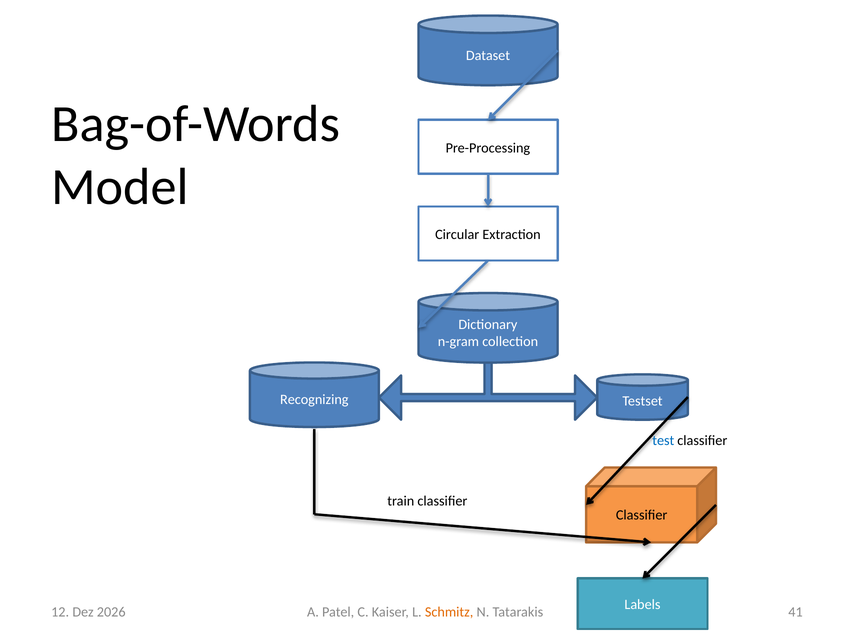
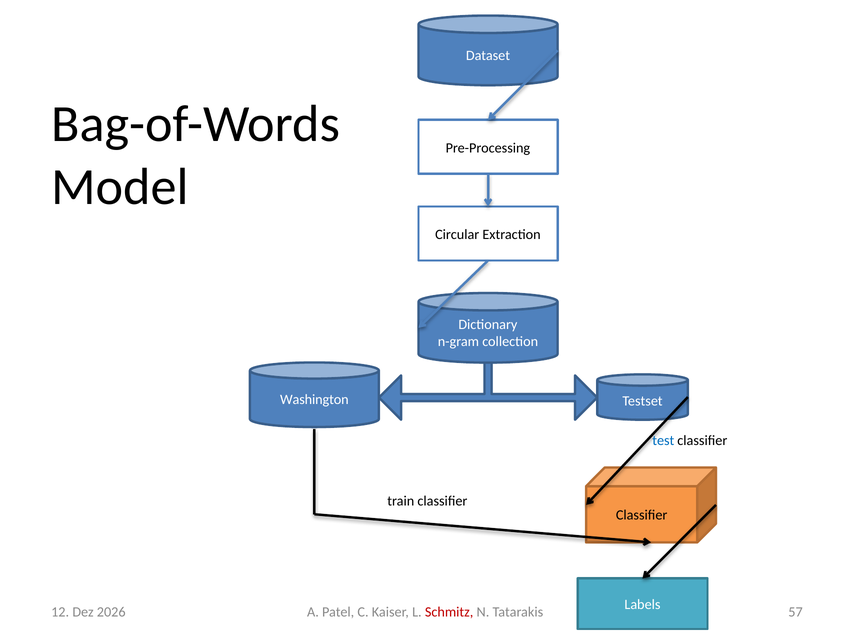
Recognizing: Recognizing -> Washington (314, 399)
Schmitz colour: orange -> red (449, 612)
41: 41 -> 57 (796, 612)
